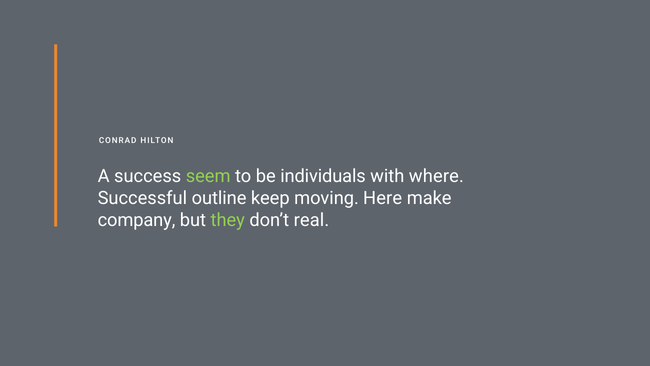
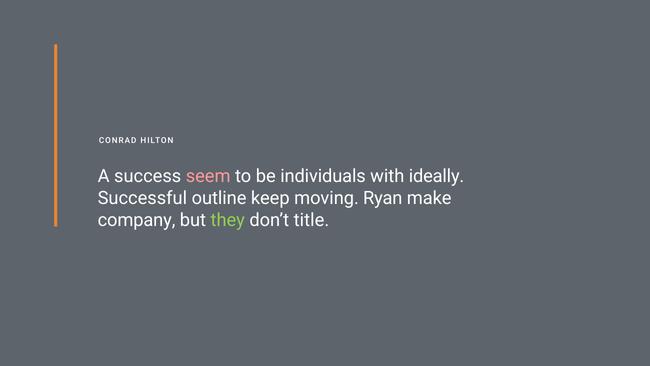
seem colour: light green -> pink (208, 176)
where: where -> ideally (437, 176)
Here: Here -> Ryan (383, 198)
real: real -> title (311, 220)
